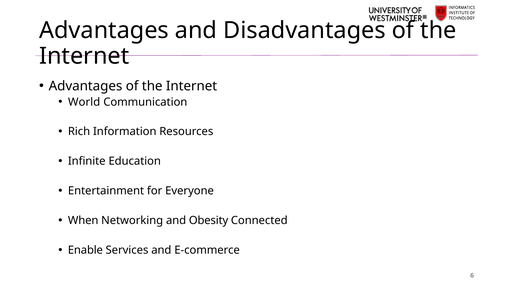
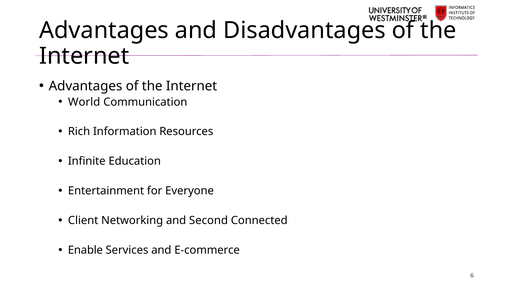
When: When -> Client (83, 220)
Obesity: Obesity -> Second (208, 220)
